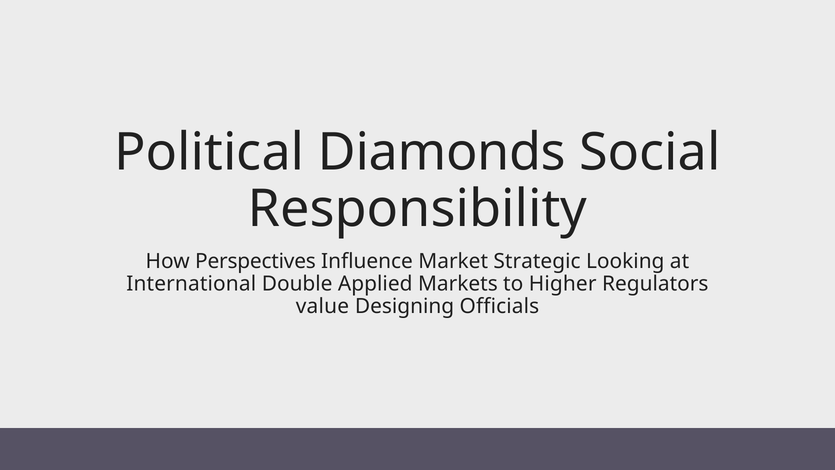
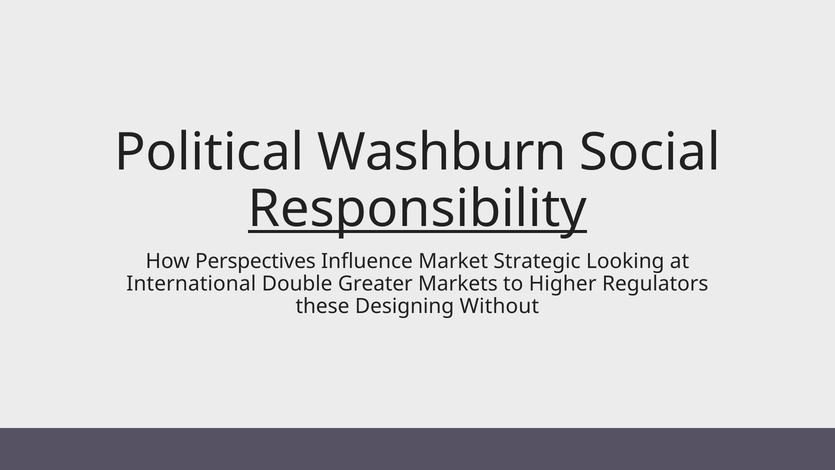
Diamonds: Diamonds -> Washburn (442, 152)
Responsibility underline: none -> present (417, 209)
Applied: Applied -> Greater (375, 284)
value: value -> these (323, 306)
Officials: Officials -> Without (499, 306)
